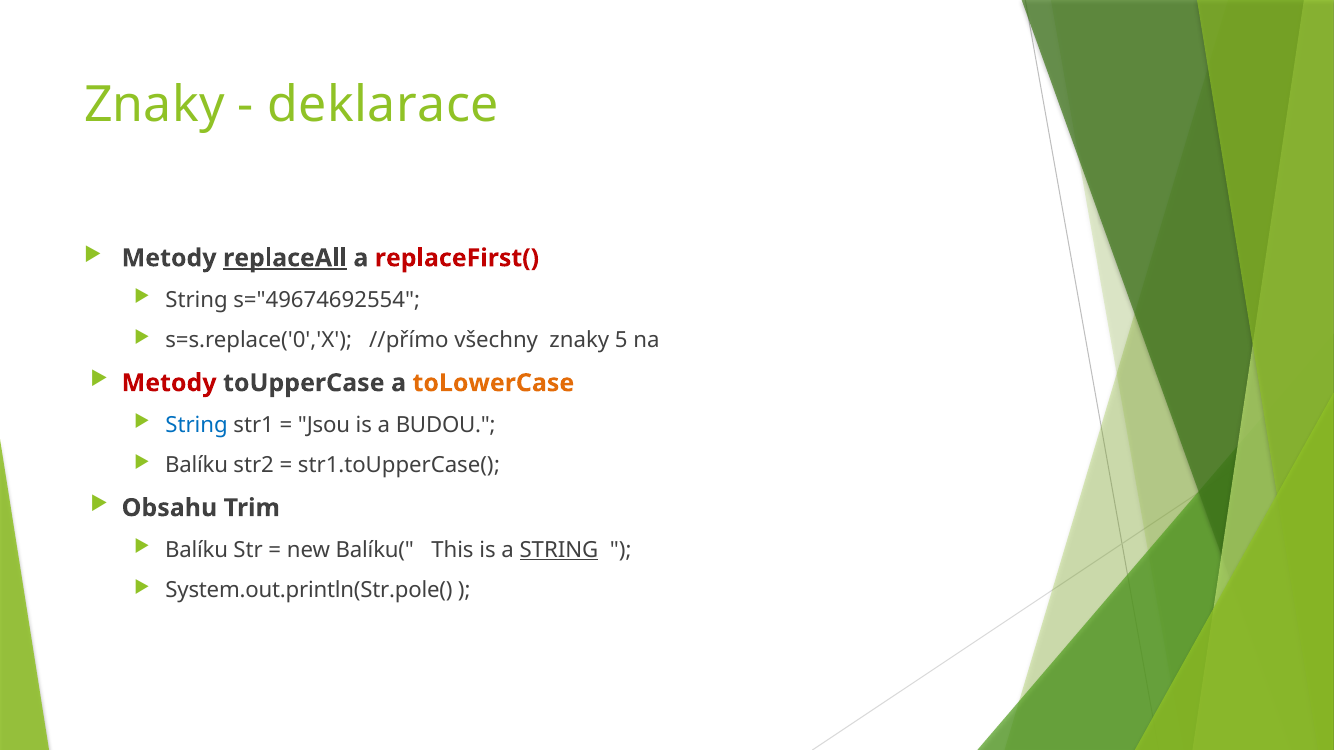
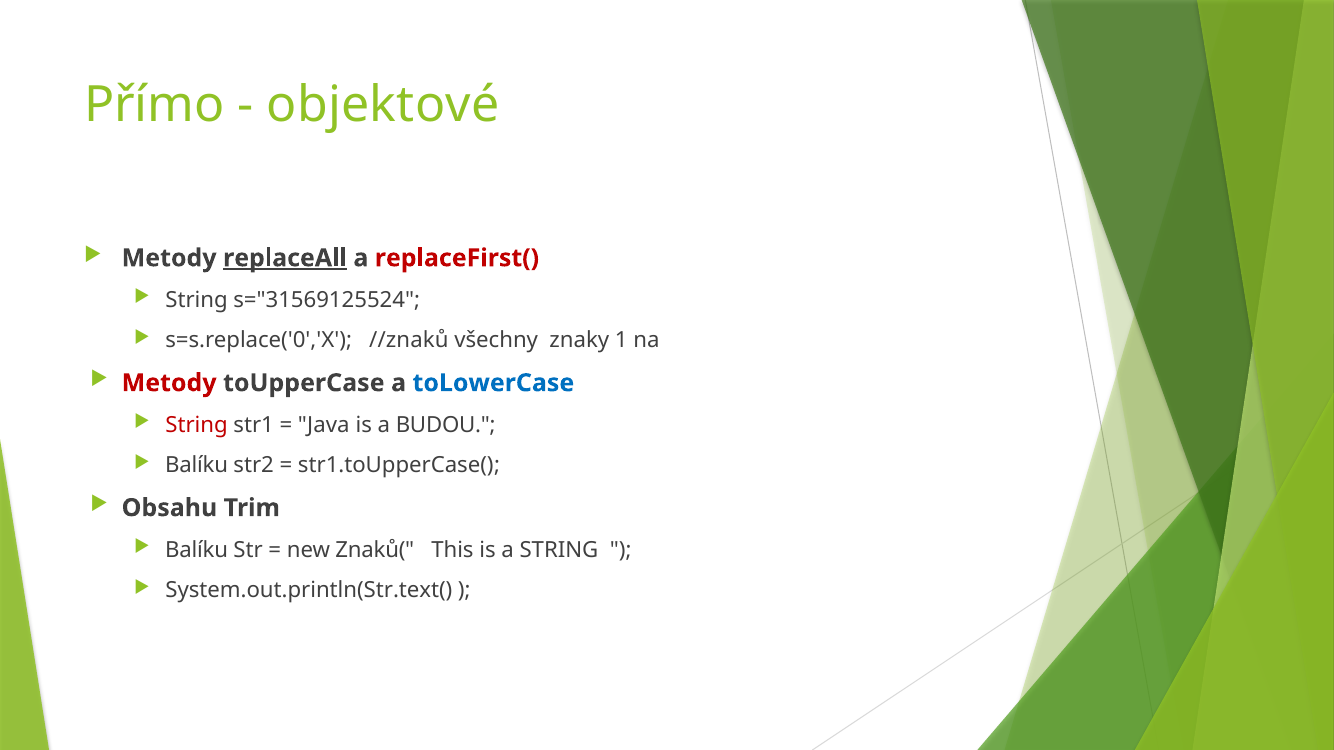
Znaky: Znaky -> Přímo (154, 105)
deklarace: deklarace -> objektové (383, 105)
s="49674692554: s="49674692554 -> s="31569125524 (327, 300)
//přímo: //přímo -> //znaků (409, 341)
5: 5 -> 1 (621, 341)
toLowerCase colour: orange -> blue (493, 383)
String colour: blue -> red (197, 425)
Jsou: Jsou -> Java (324, 425)
Balíku(: Balíku( -> Znaků( (375, 550)
STRING underline: present -> none (559, 550)
System.out.println(Str.pole(: System.out.println(Str.pole( -> System.out.println(Str.text( (309, 591)
